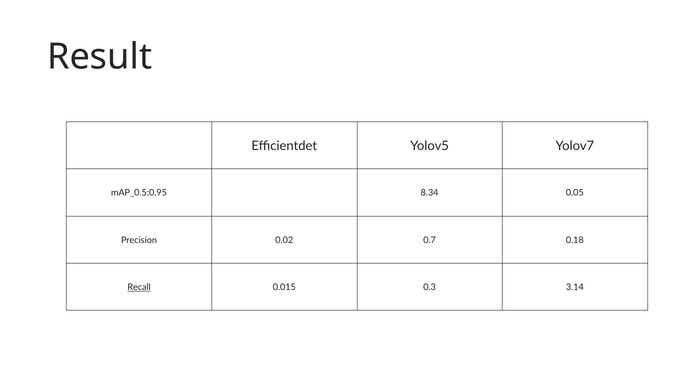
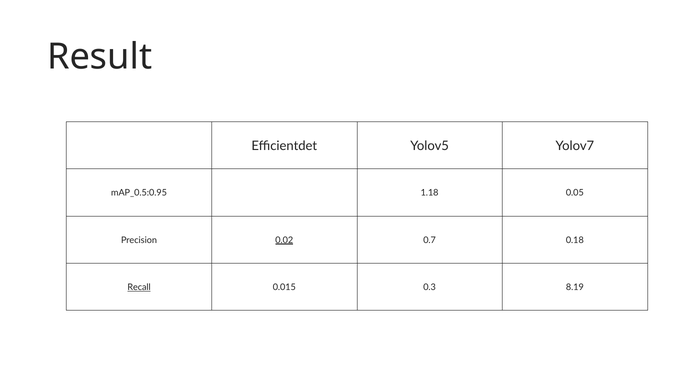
8.34: 8.34 -> 1.18 (430, 193)
0.02 underline: none -> present (284, 240)
3.14: 3.14 -> 8.19 (575, 287)
